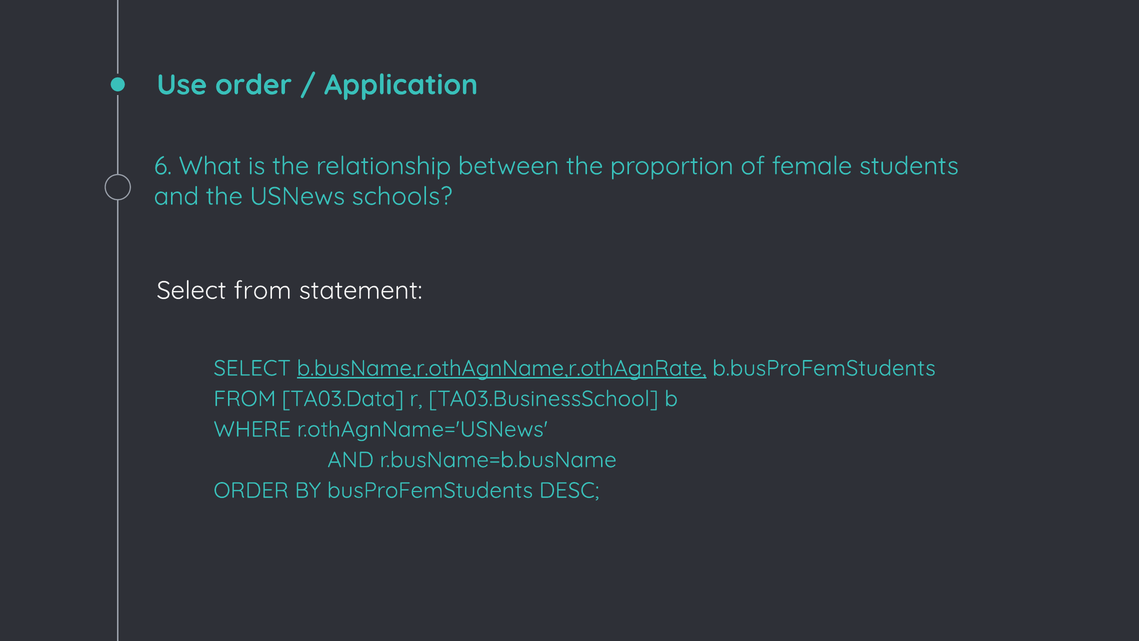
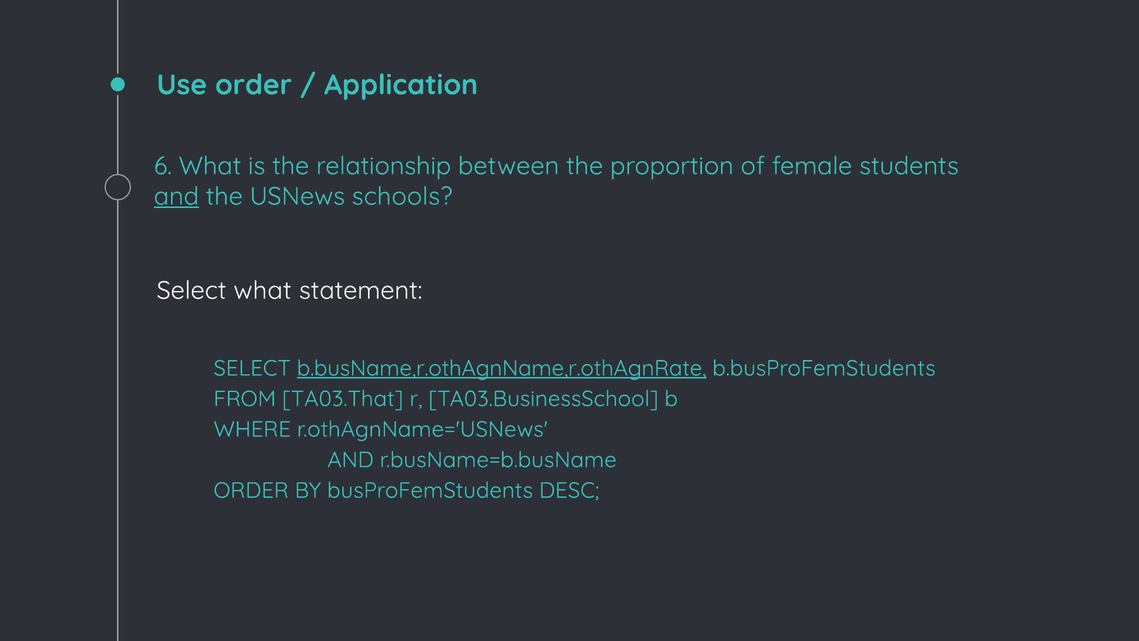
and underline: none -> present (176, 196)
Select from: from -> what (263, 290)
TA03.Data: TA03.Data -> TA03.That (343, 399)
